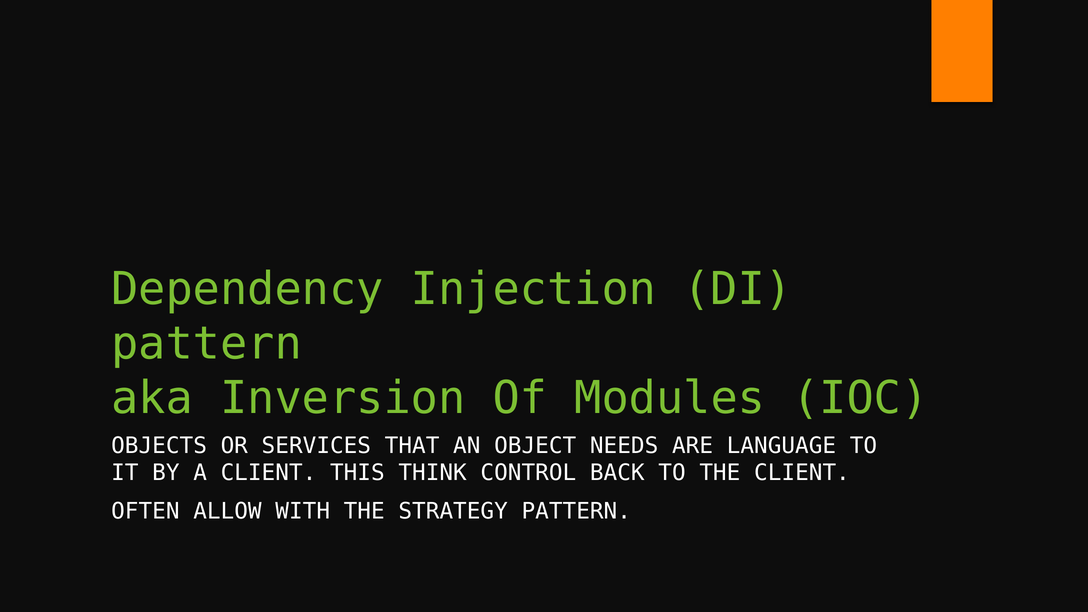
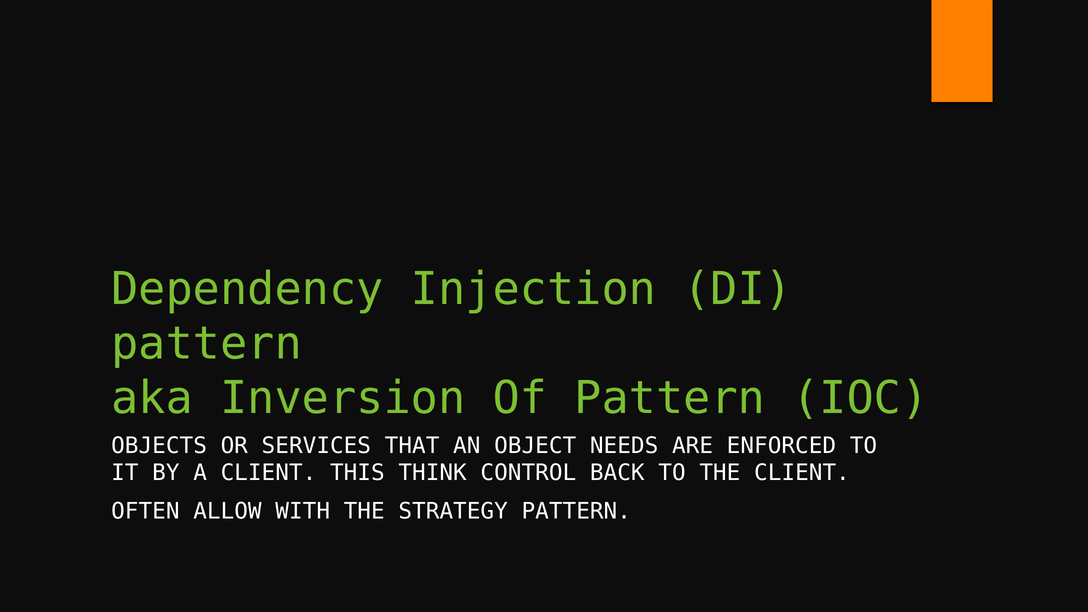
Of Modules: Modules -> Pattern (670, 398)
LANGUAGE: LANGUAGE -> ENFORCED (781, 446)
